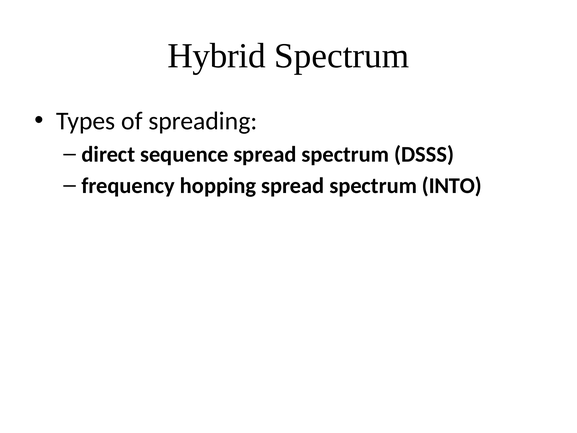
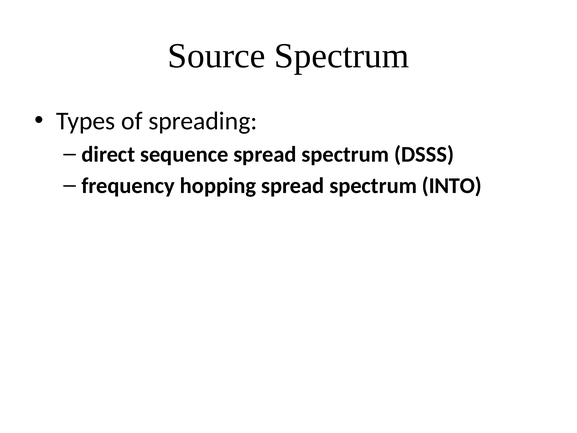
Hybrid: Hybrid -> Source (216, 56)
